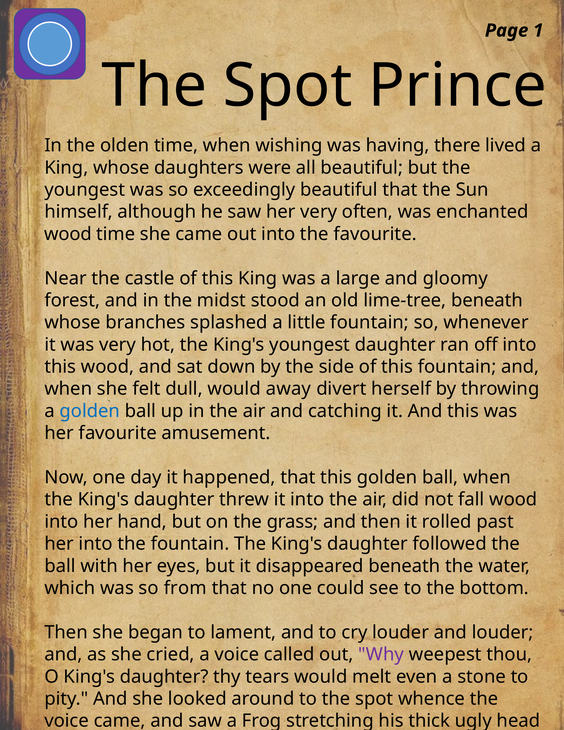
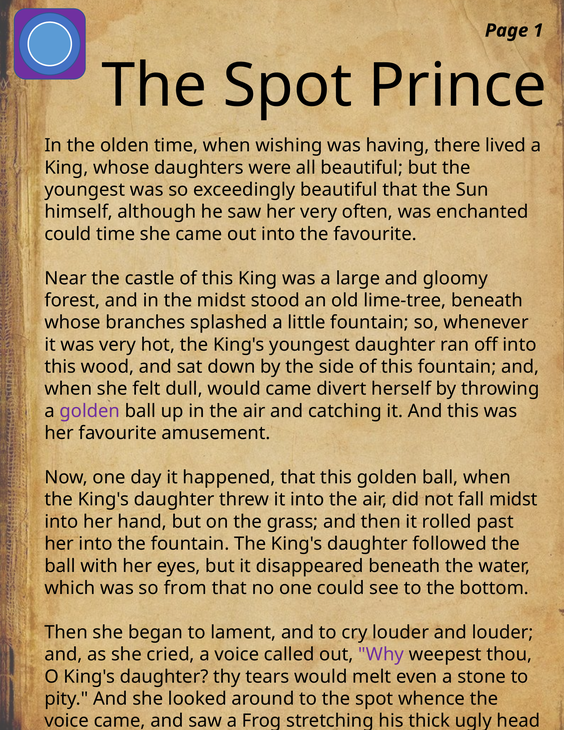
wood: wood -> could (68, 234)
would away: away -> came (289, 389)
golden colour: blue -> purple (90, 411)
fall wood: wood -> midst (513, 499)
